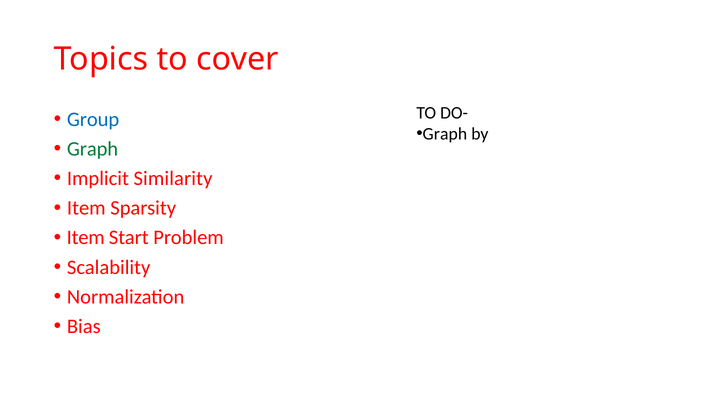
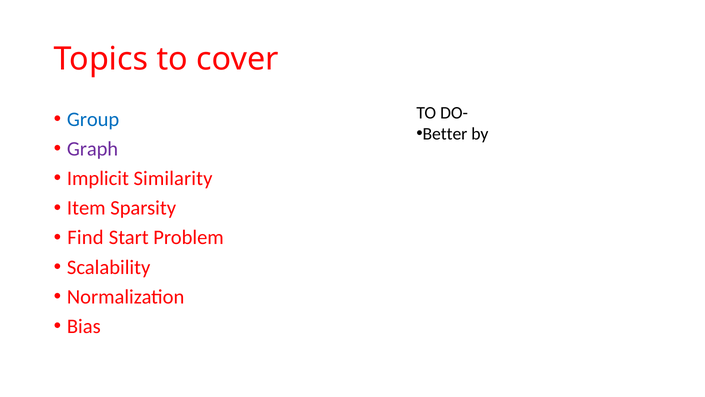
Graph: Graph -> Better (445, 134)
Graph colour: green -> purple (93, 149)
Item: Item -> Find (85, 237)
